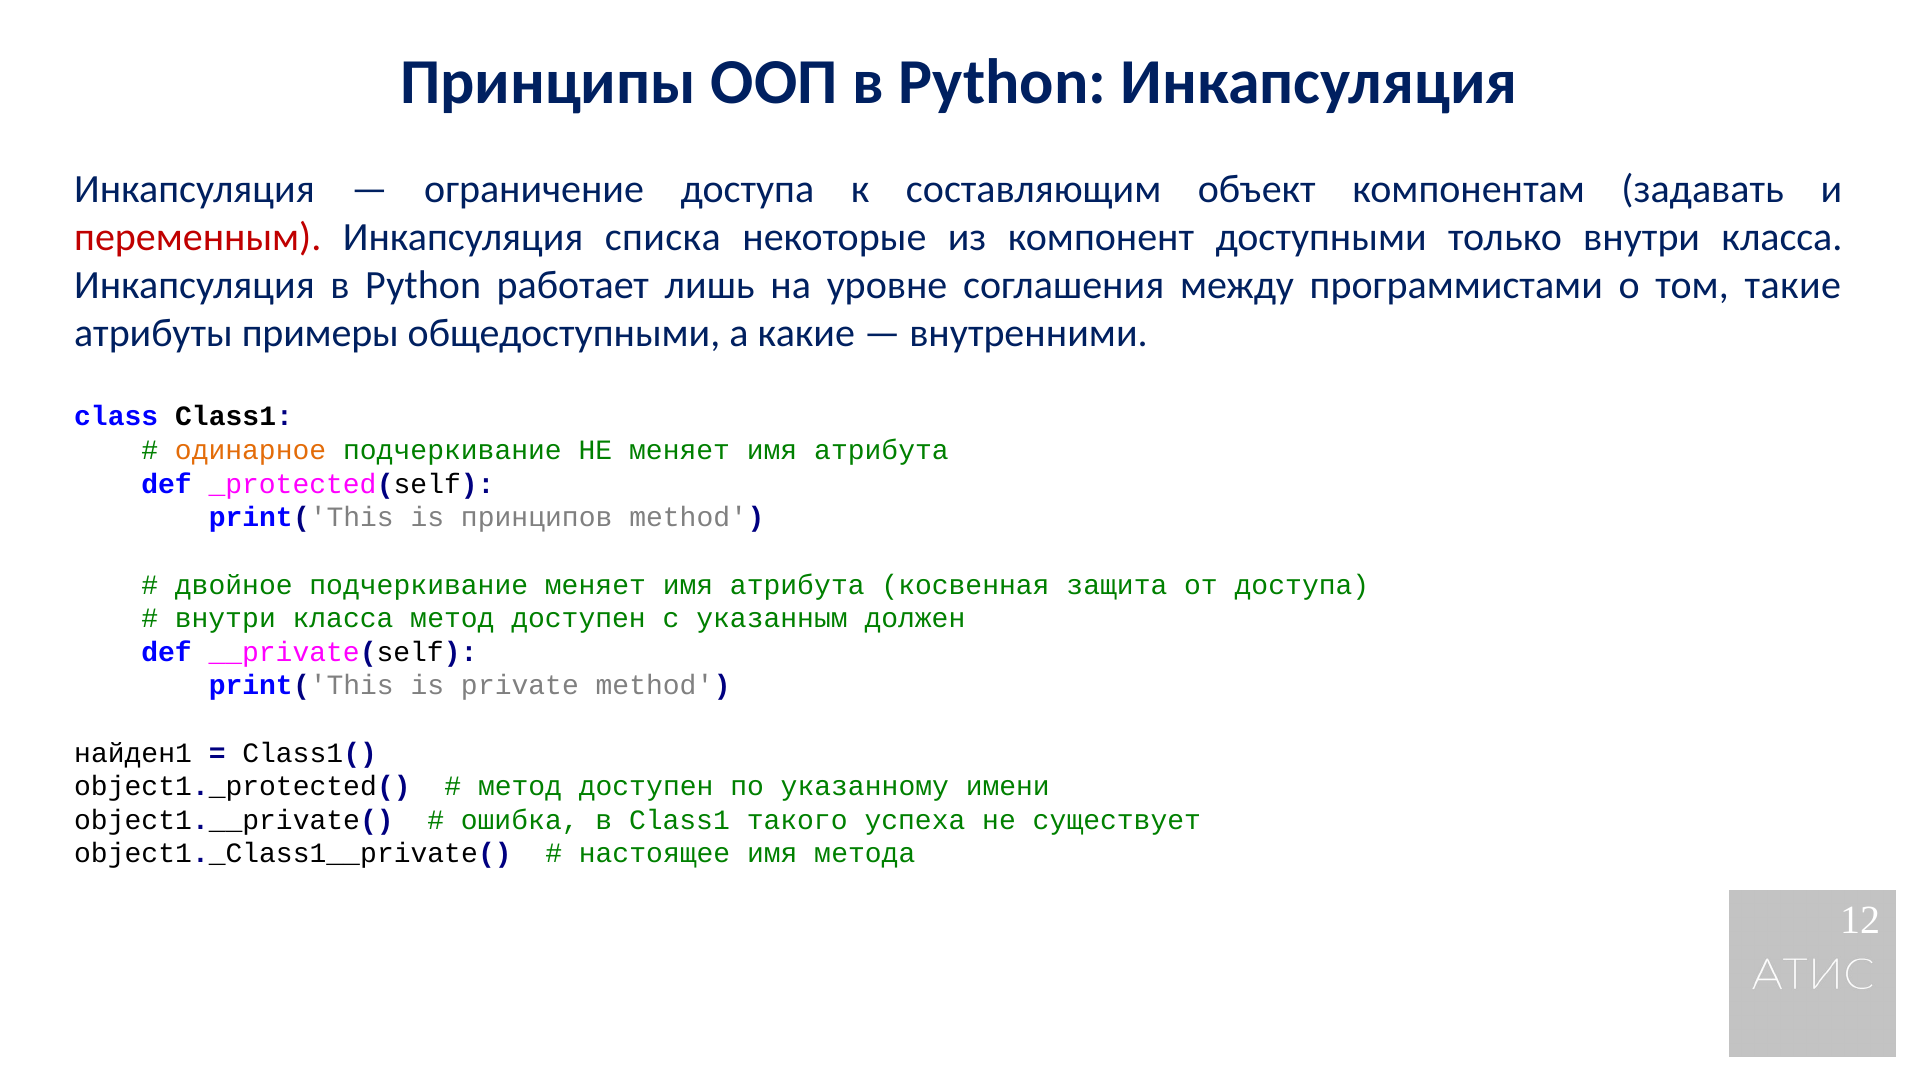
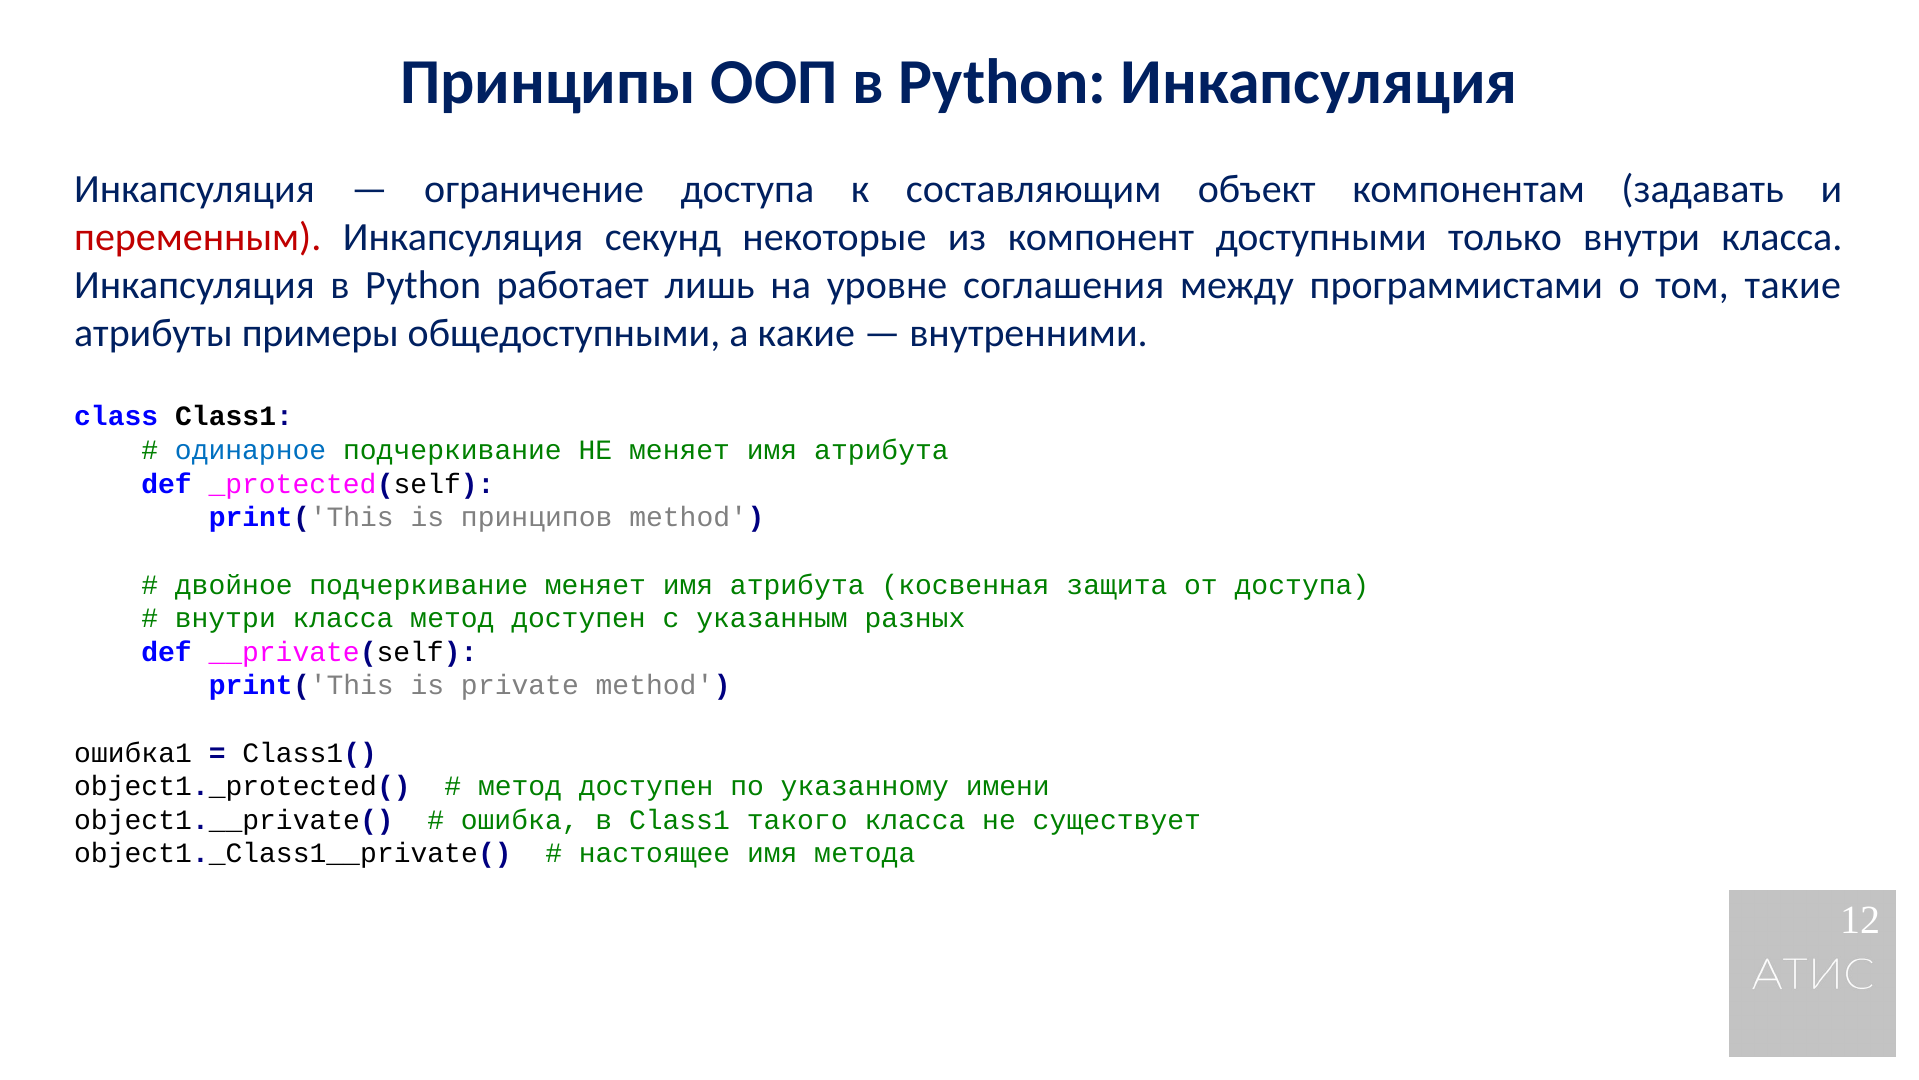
списка: списка -> секунд (663, 237)
одинарное colour: orange -> blue (251, 450)
должен: должен -> разных (915, 618)
найден1: найден1 -> ошибка1 (133, 752)
такого успеха: успеха -> класса (915, 820)
